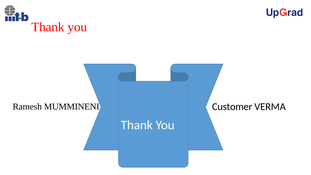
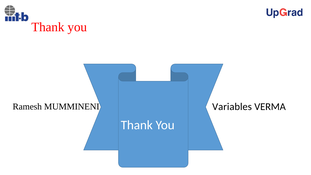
Customer: Customer -> Variables (232, 107)
